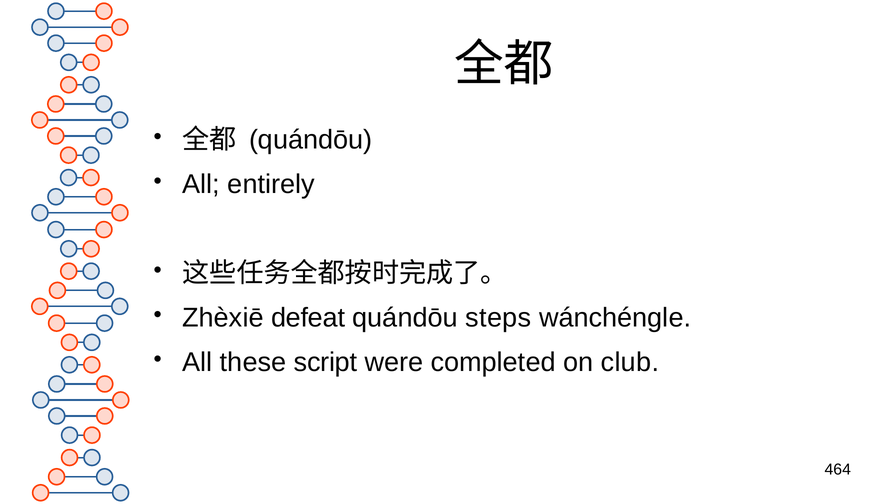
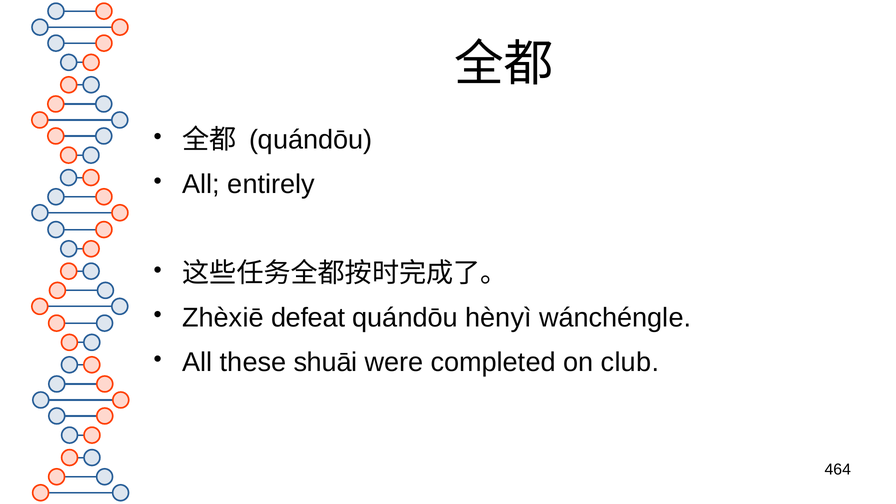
steps: steps -> hènyì (498, 318)
script: script -> shuāi (325, 362)
